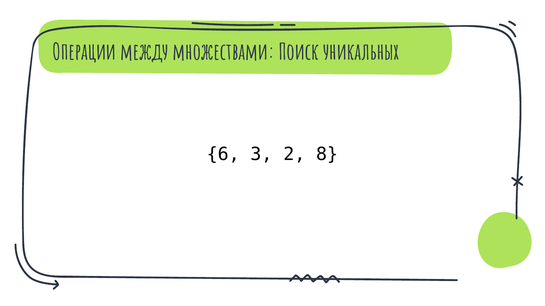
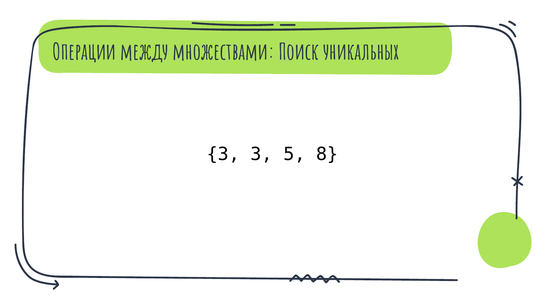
6: 6 -> 3 (223, 154)
2: 2 -> 5 (294, 154)
